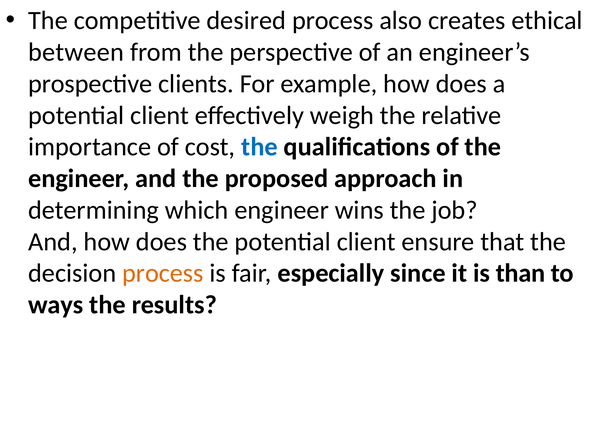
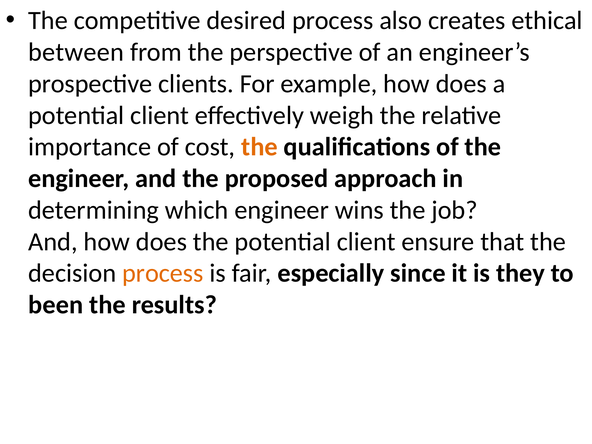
the colour: blue -> orange (259, 147)
than: than -> they (520, 273)
ways: ways -> been (56, 305)
